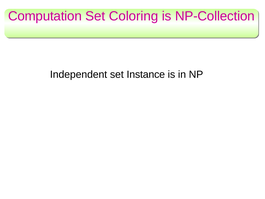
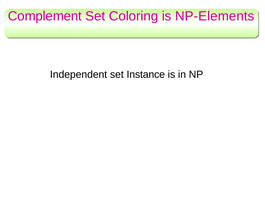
Computation: Computation -> Complement (45, 16)
NP-Collection: NP-Collection -> NP-Elements (215, 16)
